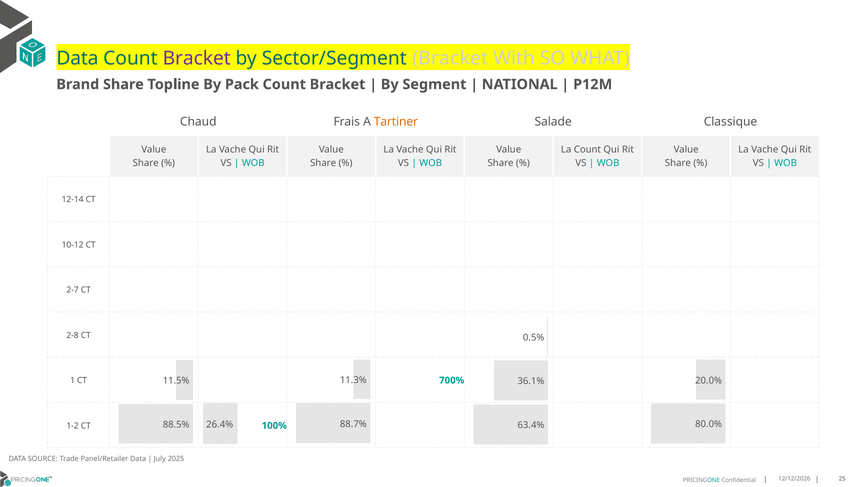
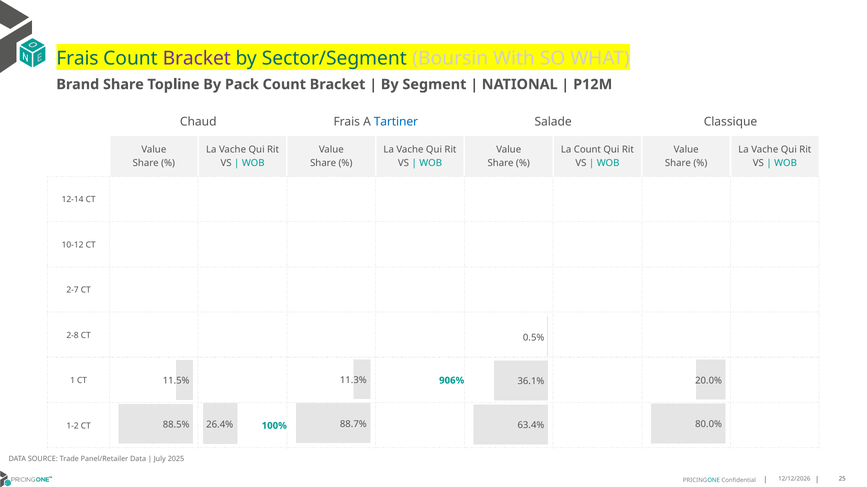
Data: Data -> Frais (77, 58)
Sector/Segment Bracket: Bracket -> Boursin (450, 58)
Tartiner colour: orange -> blue (396, 122)
700%: 700% -> 906% (452, 381)
